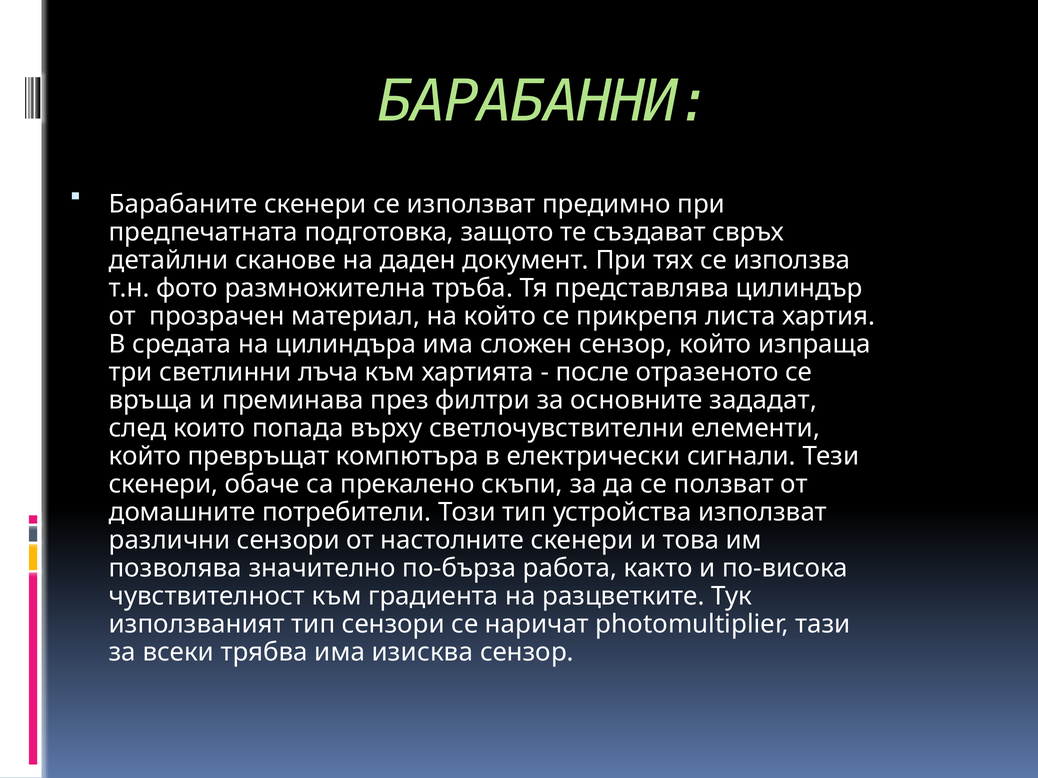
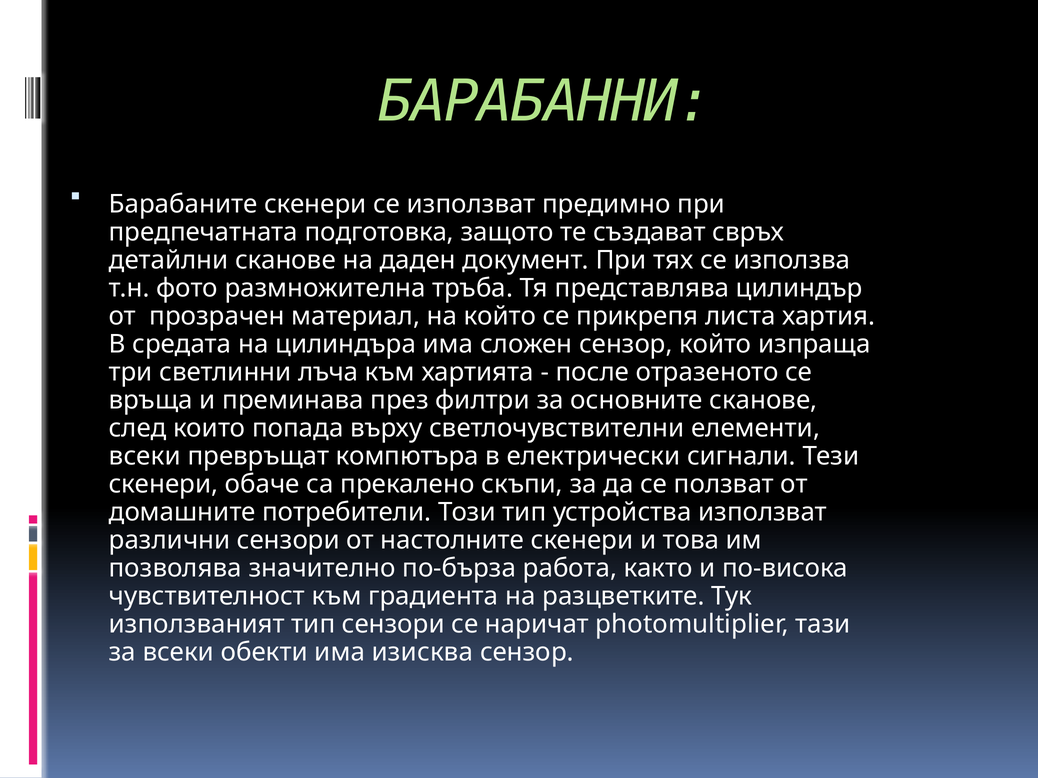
основните зададат: зададат -> сканове (763, 400)
който: който -> всеки (145, 456)
трябва: трябва -> обекти (264, 653)
